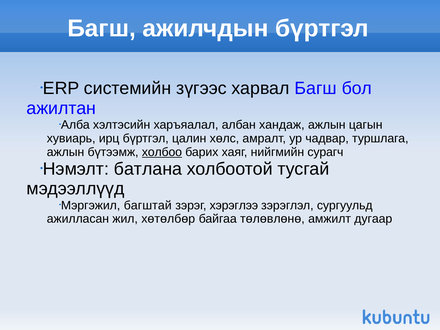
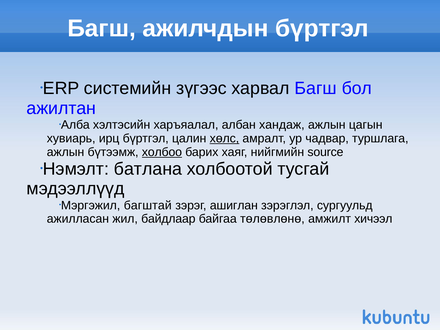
хөлс underline: none -> present (224, 138)
сурагч: сурагч -> source (325, 152)
хэрэглээ: хэрэглээ -> ашиглан (234, 205)
хөтөлбөр: хөтөлбөр -> байдлаар (168, 219)
дугаар: дугаар -> хичээл (373, 219)
